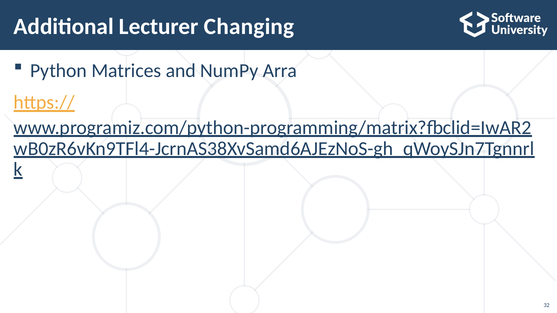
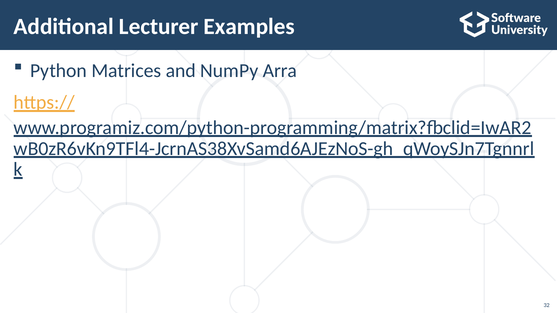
Changing: Changing -> Examples (249, 26)
